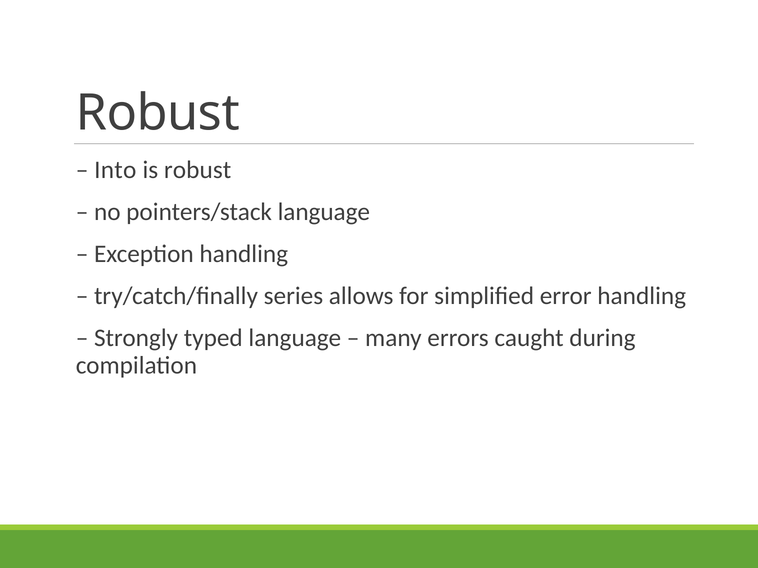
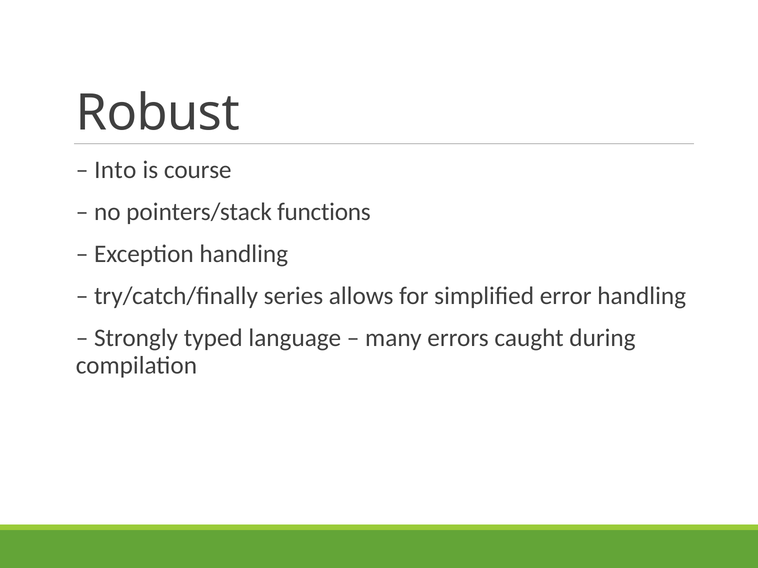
is robust: robust -> course (198, 170)
pointers/stack language: language -> functions (324, 212)
